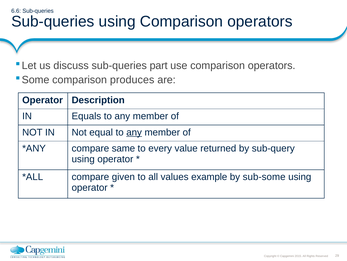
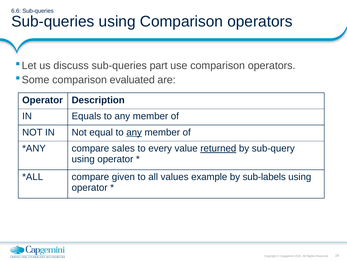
produces: produces -> evaluated (132, 80)
same: same -> sales (123, 148)
returned underline: none -> present (218, 148)
sub-some: sub-some -> sub-labels (264, 176)
